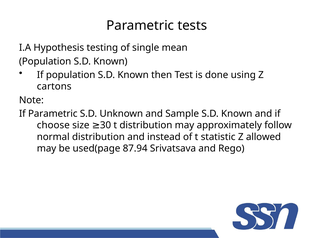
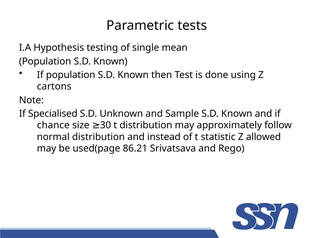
If Parametric: Parametric -> Specialised (53, 114)
choose: choose -> chance (53, 125)
87.94: 87.94 -> 86.21 (135, 148)
